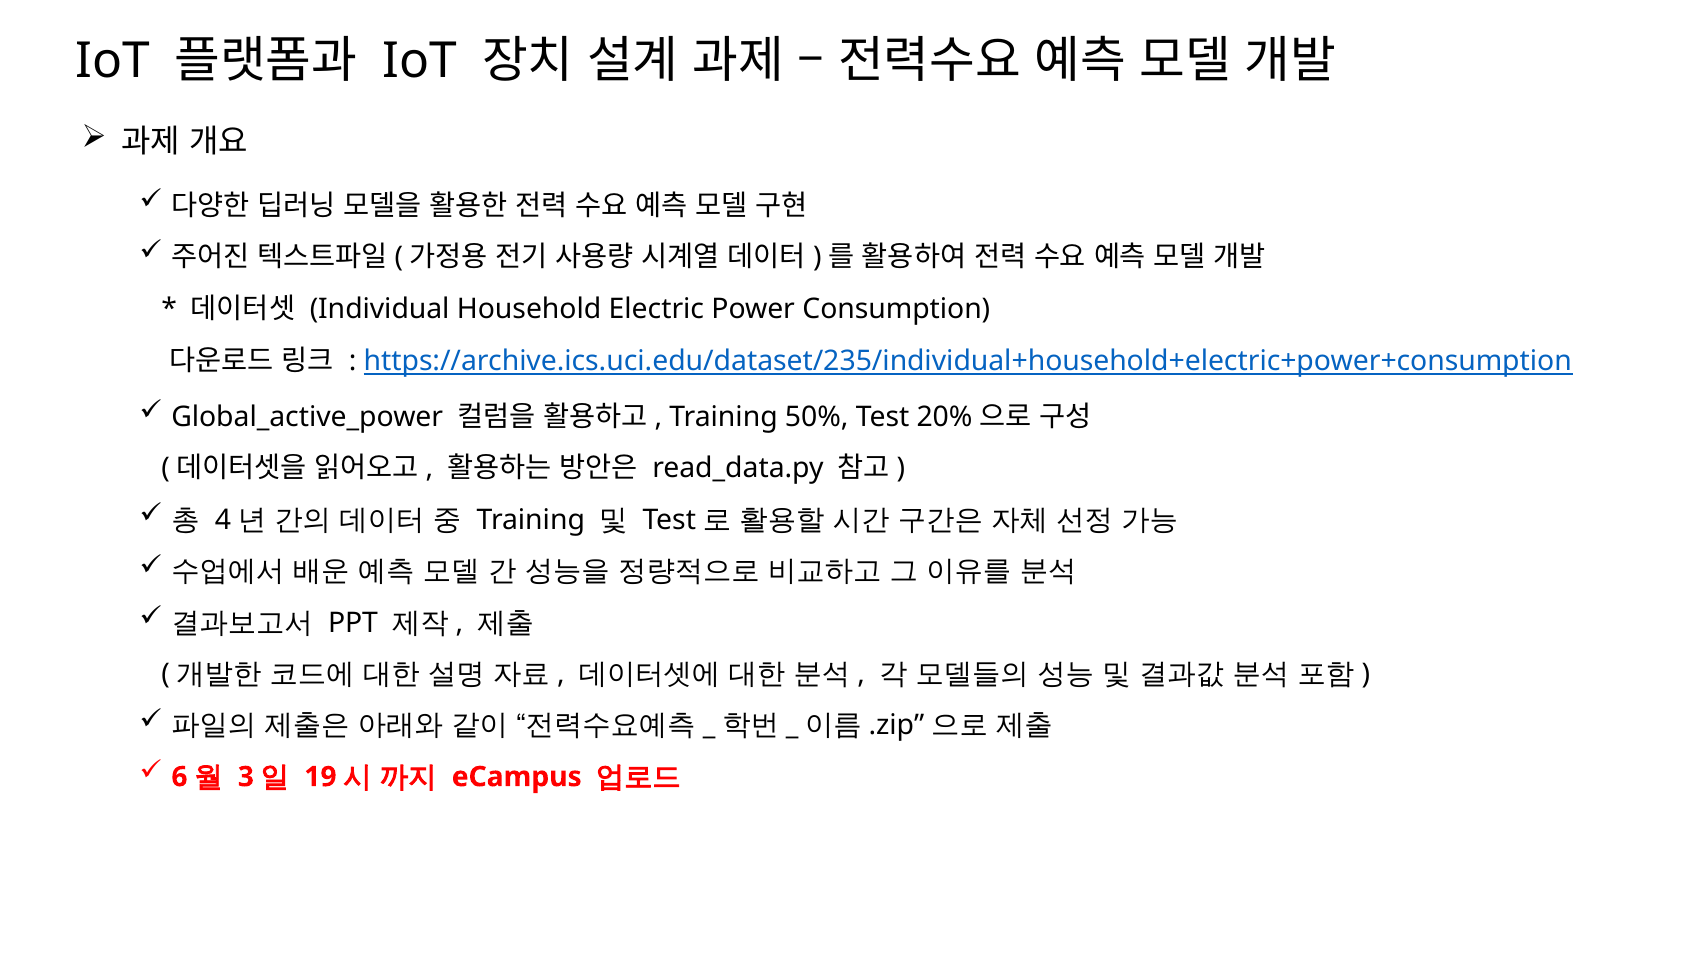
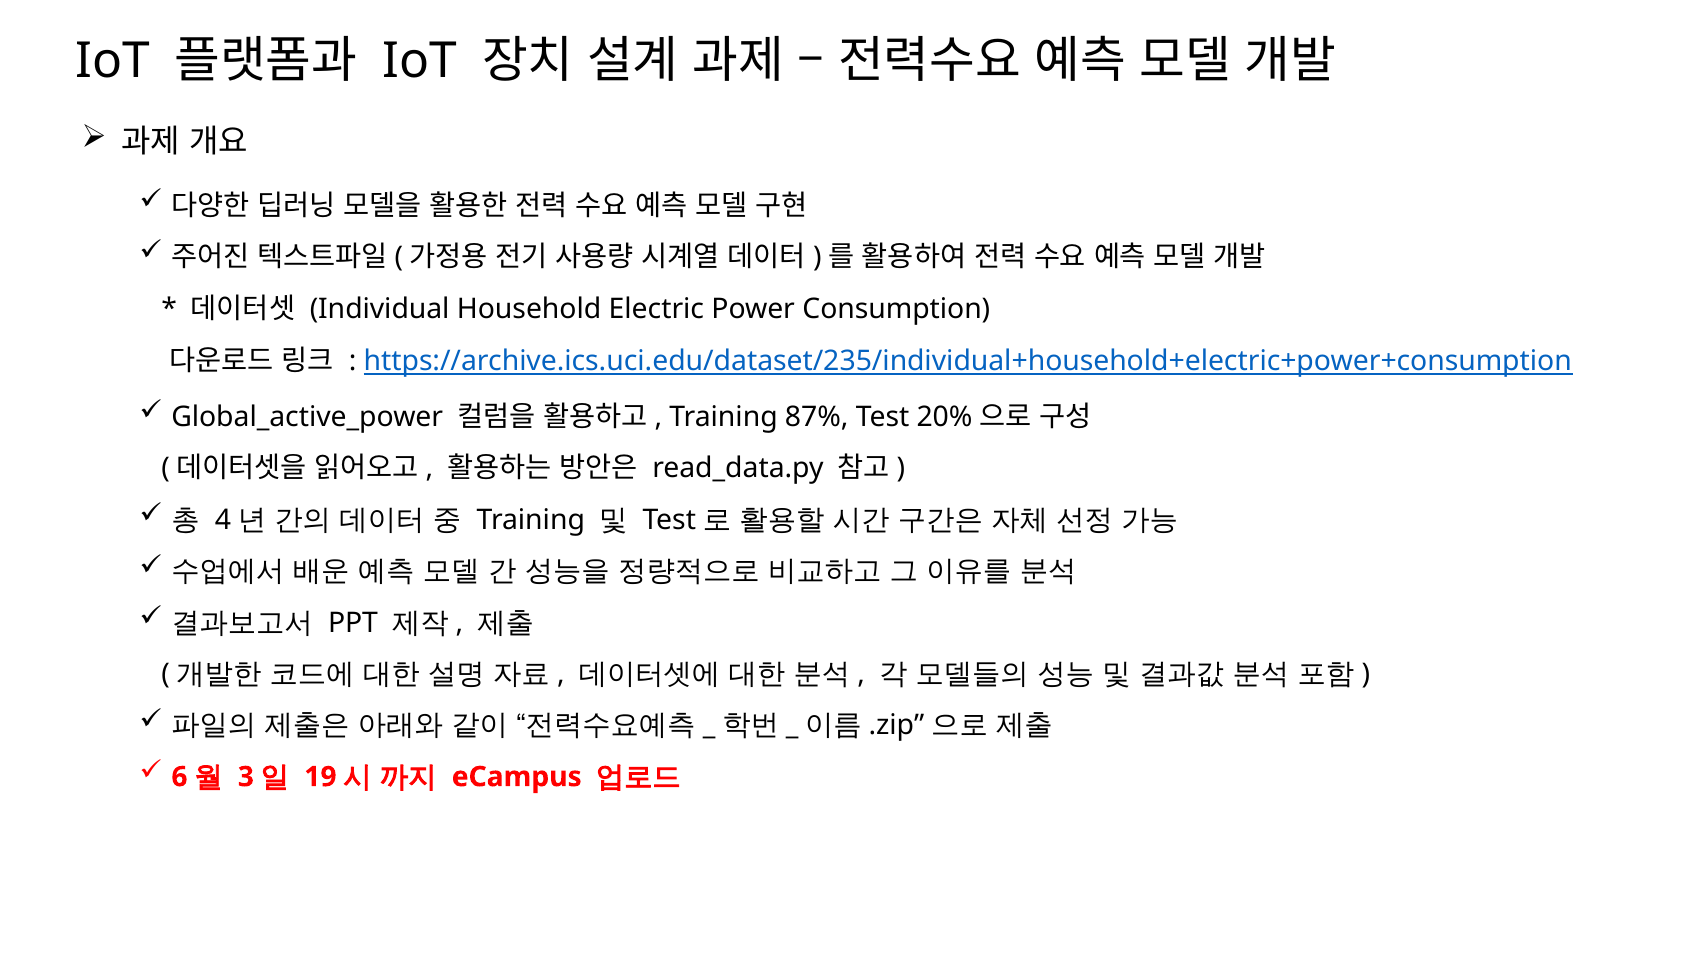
50%: 50% -> 87% (817, 417)
